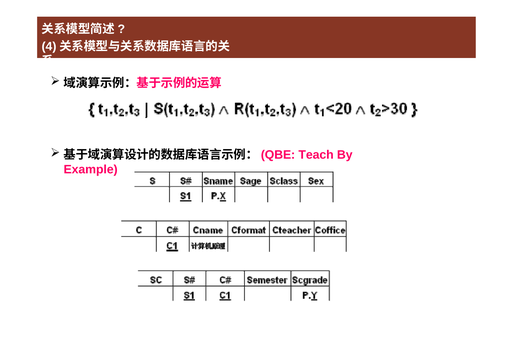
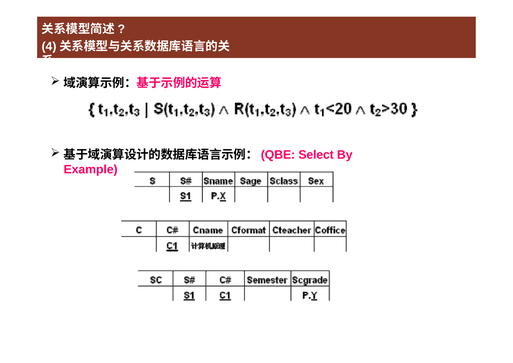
Teach: Teach -> Select (316, 155)
